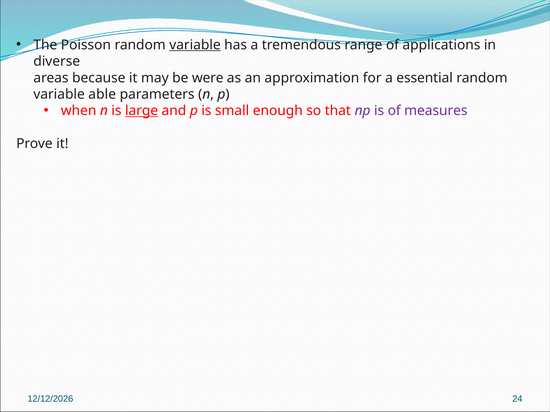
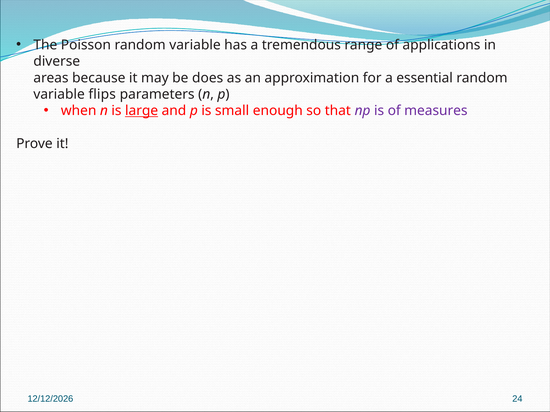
variable underline: present -> none (195, 45)
were: were -> does (208, 78)
able: able -> flips (102, 94)
